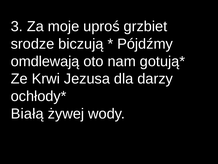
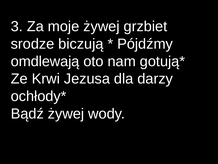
moje uproś: uproś -> żywej (101, 26)
Białą: Białą -> Bądź (27, 113)
